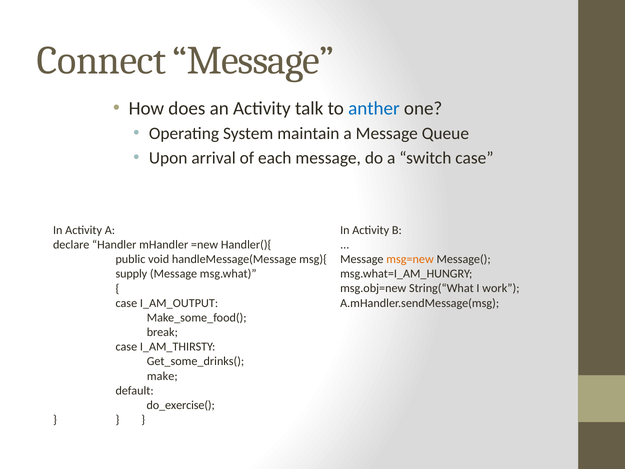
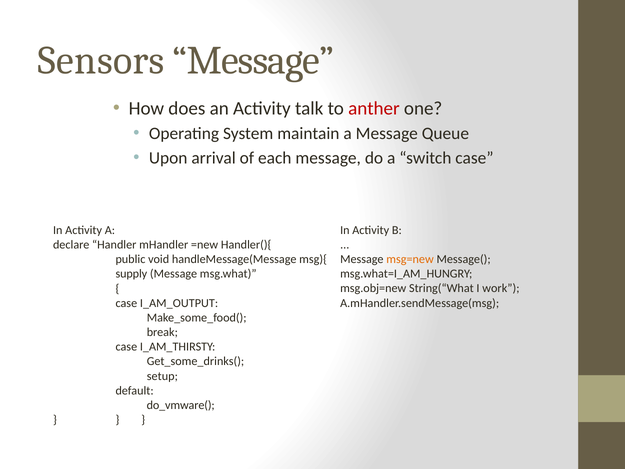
Connect: Connect -> Sensors (101, 61)
anther colour: blue -> red (374, 108)
make: make -> setup (162, 376)
do_exercise(: do_exercise( -> do_vmware( (181, 405)
